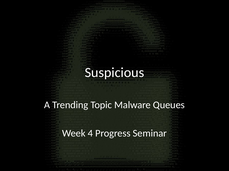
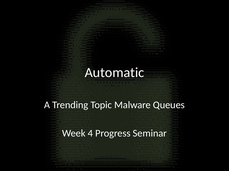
Suspicious: Suspicious -> Automatic (114, 73)
